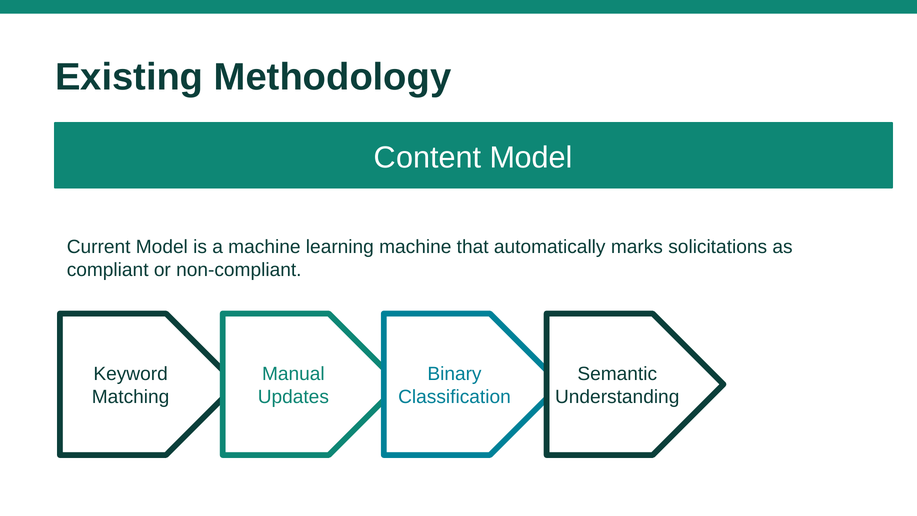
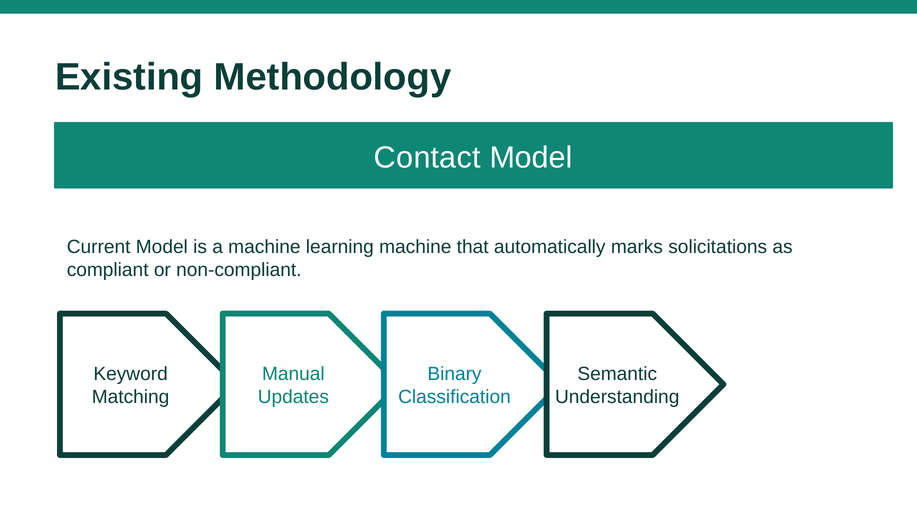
Content: Content -> Contact (427, 157)
